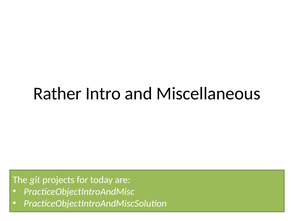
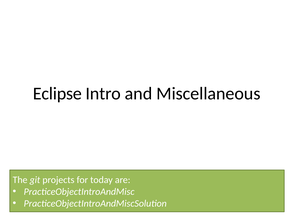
Rather: Rather -> Eclipse (57, 93)
